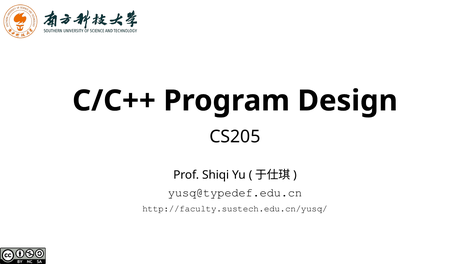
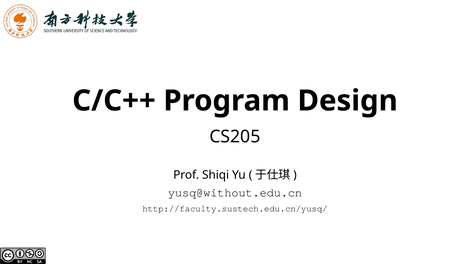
yusq@typedef.edu.cn: yusq@typedef.edu.cn -> yusq@without.edu.cn (235, 193)
